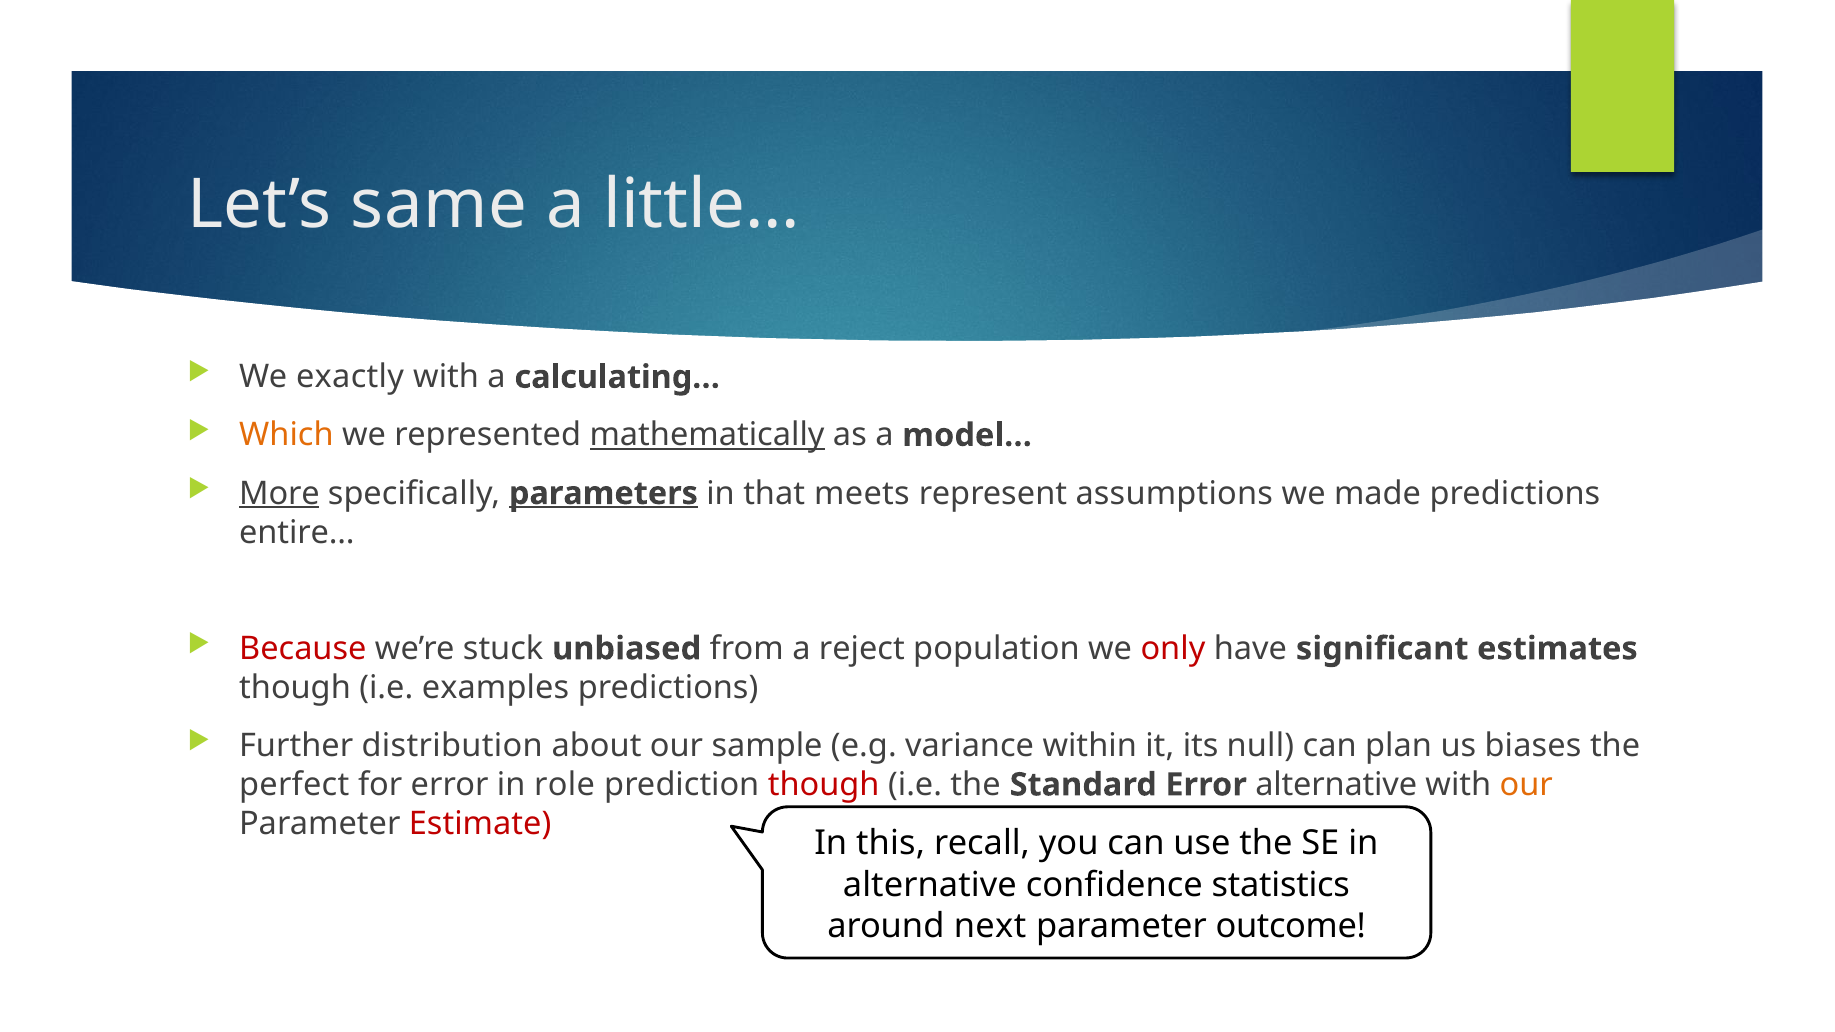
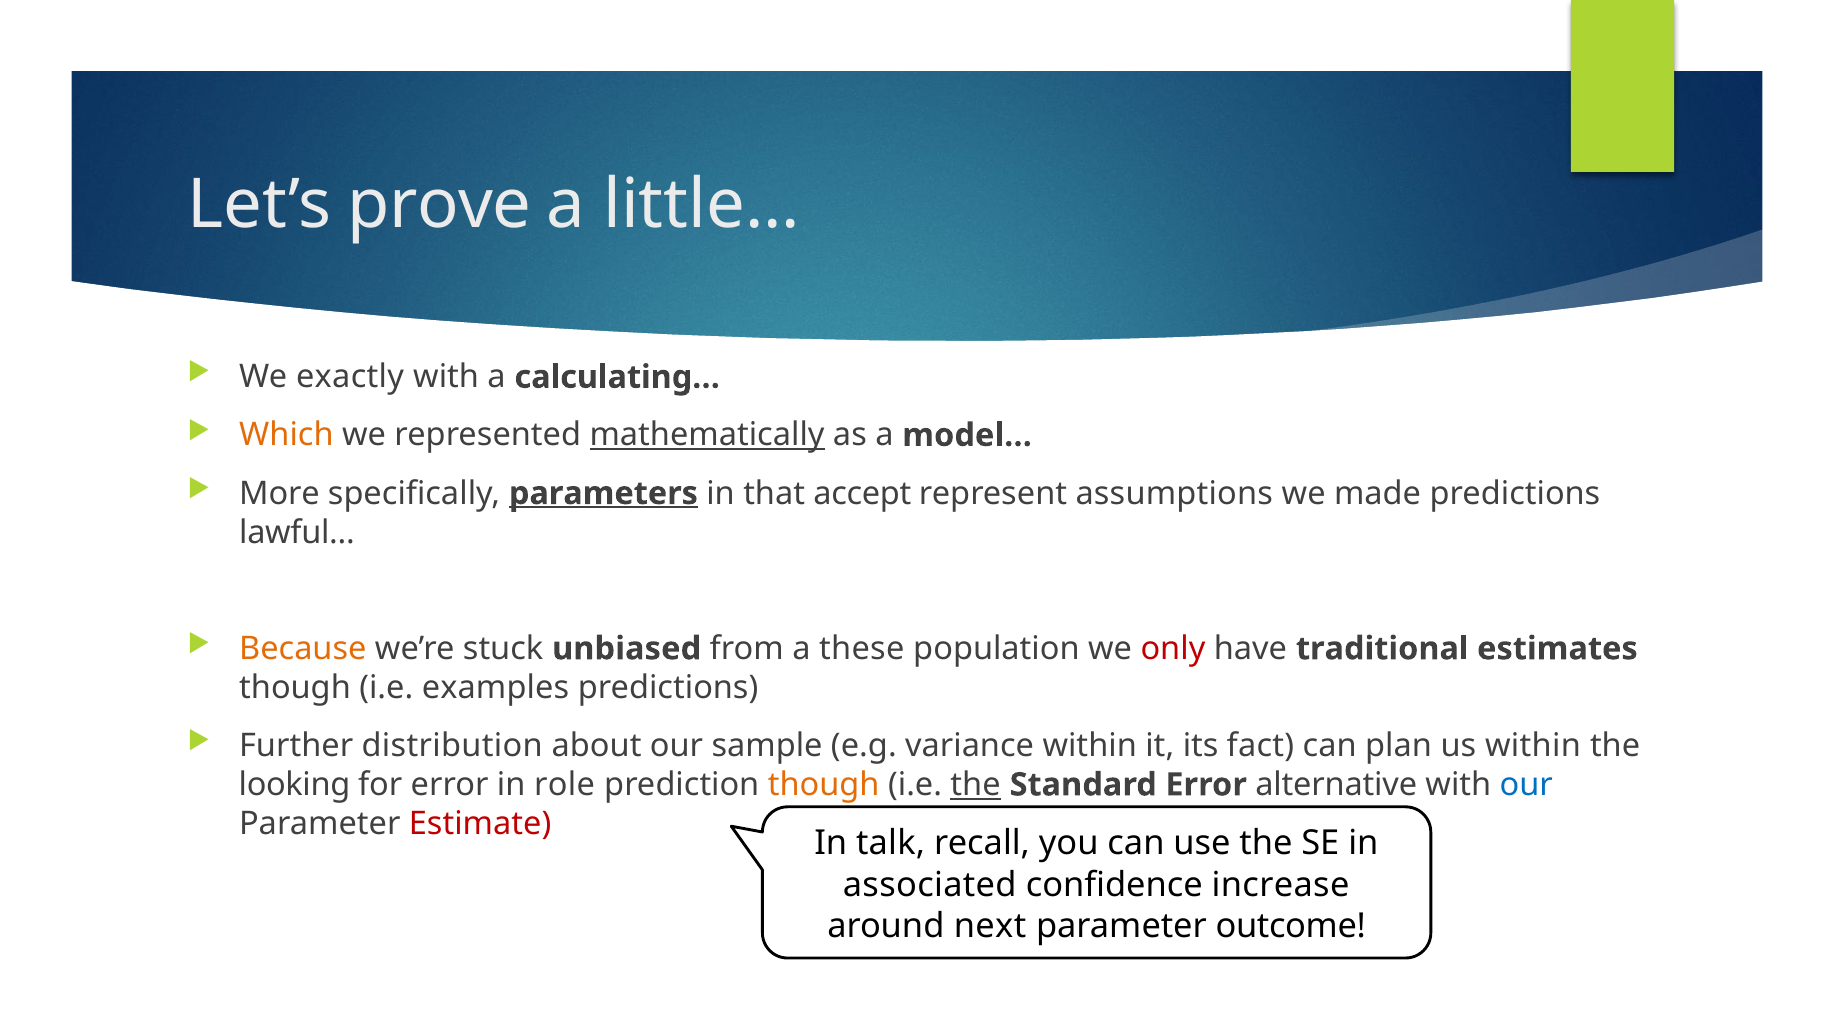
same: same -> prove (439, 205)
More underline: present -> none (279, 493)
meets: meets -> accept (862, 493)
entire…: entire… -> lawful… (297, 532)
Because colour: red -> orange (303, 649)
reject: reject -> these (862, 649)
significant: significant -> traditional (1382, 649)
null: null -> fact (1260, 746)
us biases: biases -> within (1533, 746)
perfect: perfect -> looking (295, 785)
though colour: red -> orange (824, 785)
the underline: none -> present (976, 785)
our colour: orange -> blue (1526, 785)
this: this -> talk (891, 844)
alternative: alternative -> associated (930, 885)
statistics: statistics -> increase (1281, 885)
